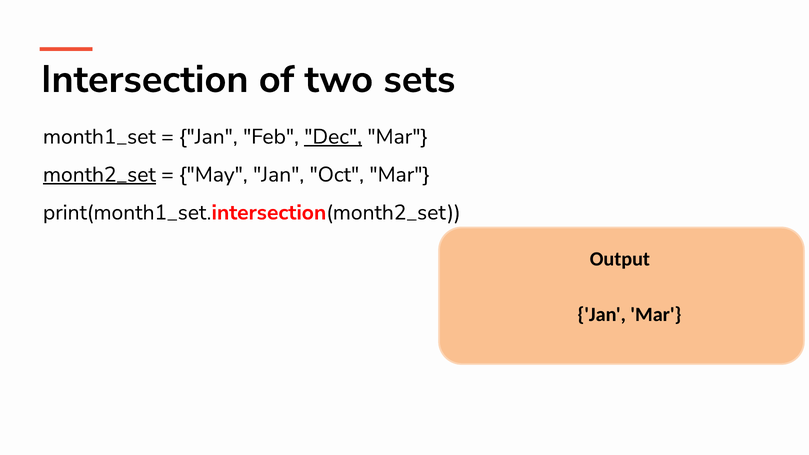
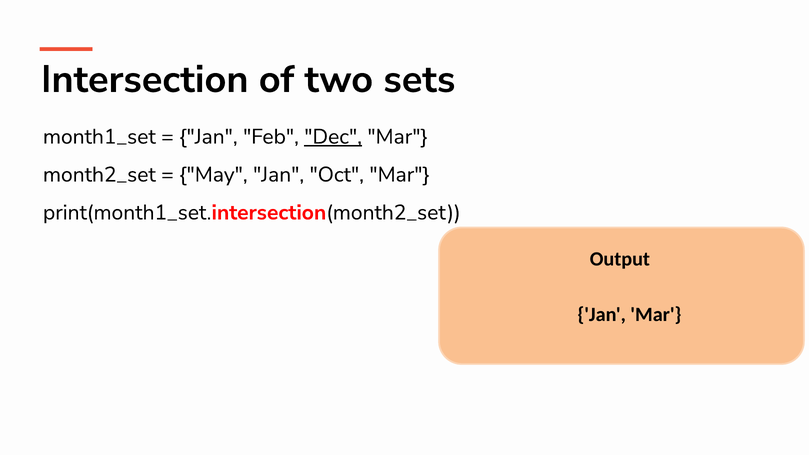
month2_set underline: present -> none (99, 175)
